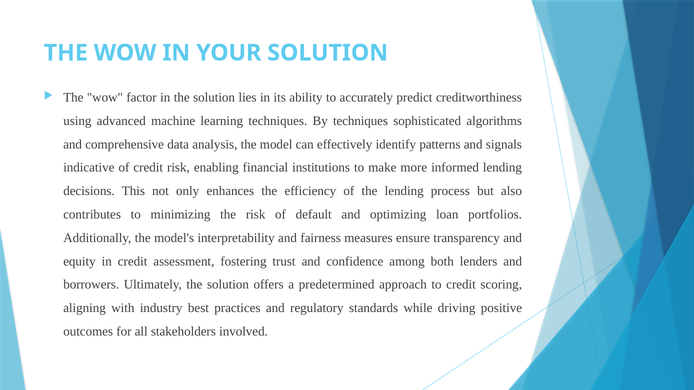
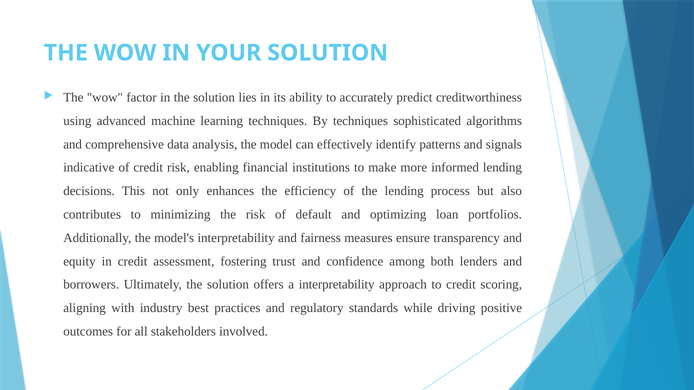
a predetermined: predetermined -> interpretability (337, 285)
